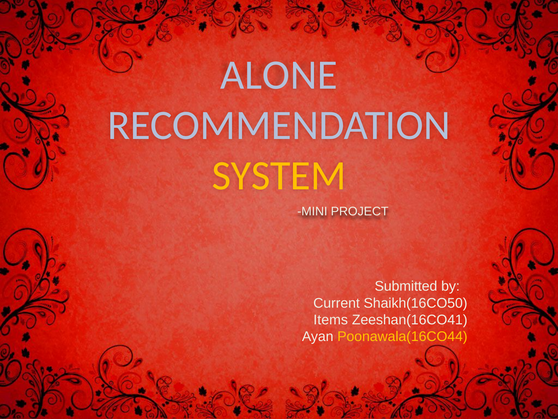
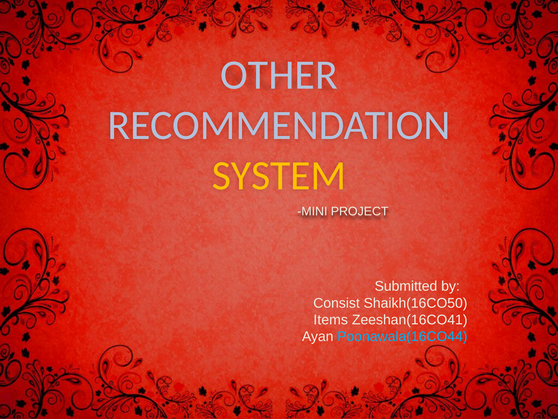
ALONE: ALONE -> OTHER (279, 75)
Current: Current -> Consist (337, 303)
Poonawala(16CO44 colour: yellow -> light blue (402, 336)
